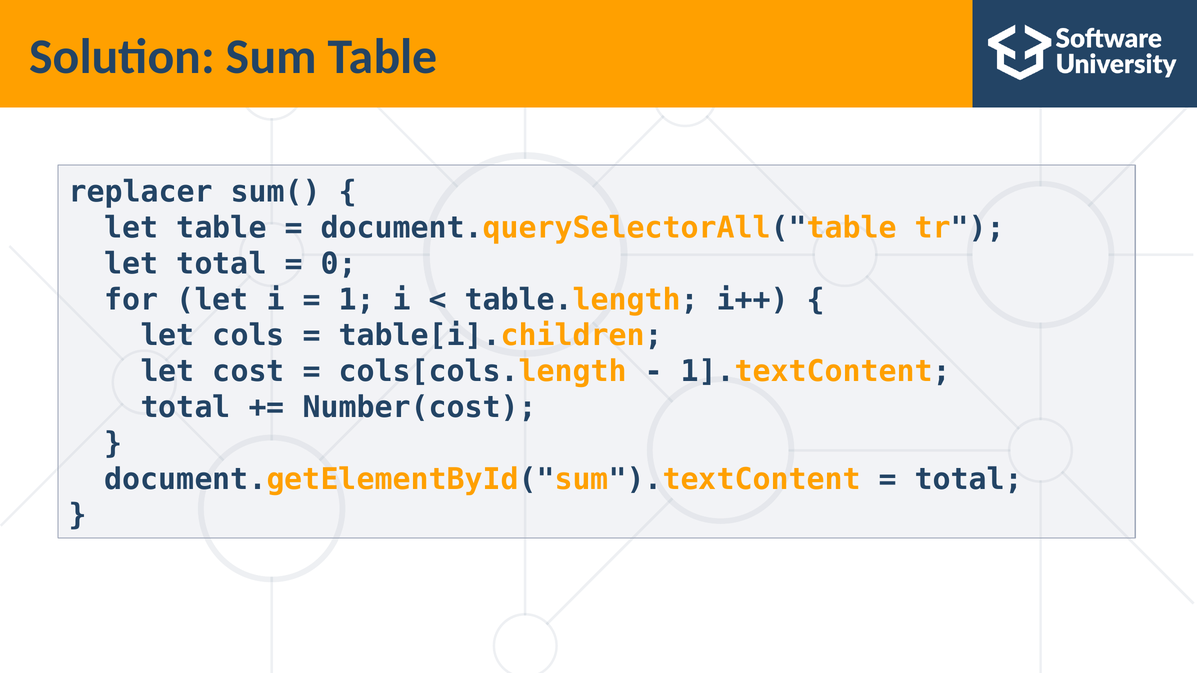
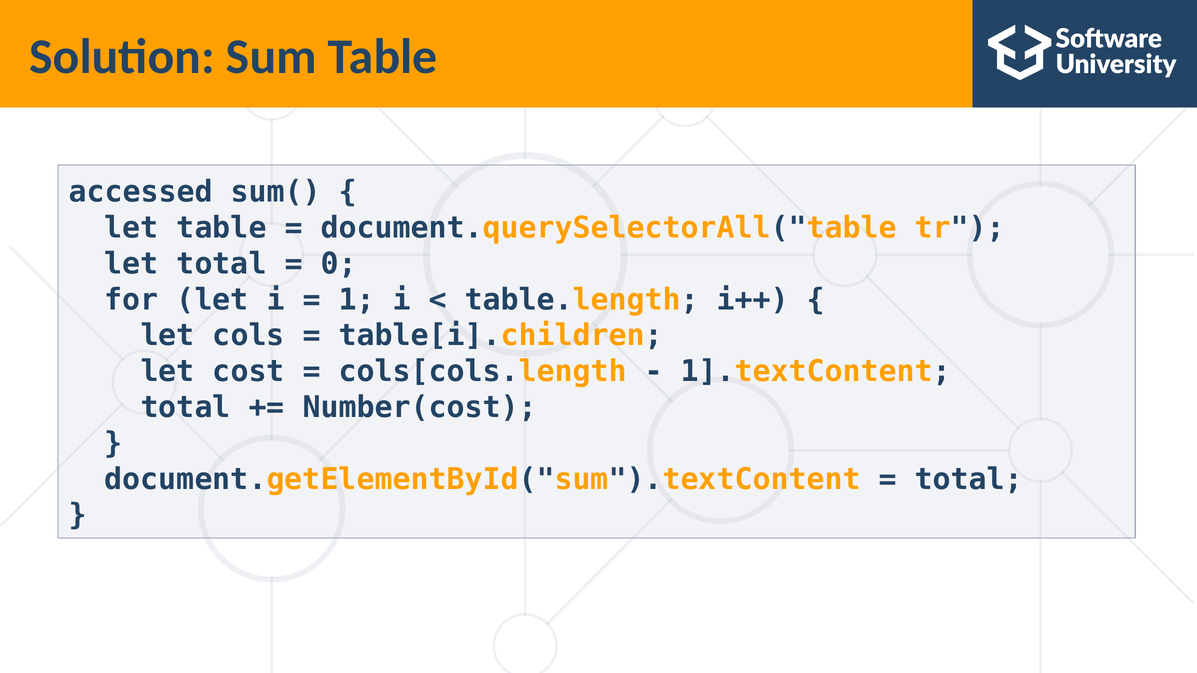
replacer: replacer -> accessed (141, 192)
